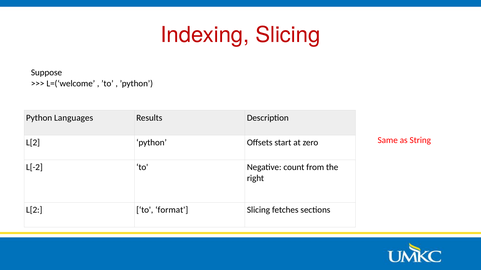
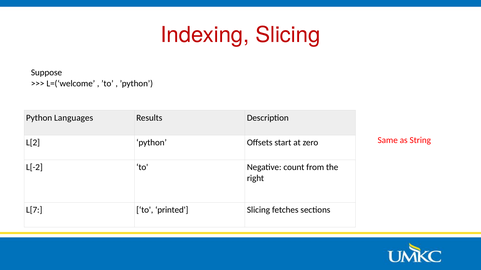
L[2: L[2 -> L[7 (34, 210)
format: format -> printed (172, 210)
